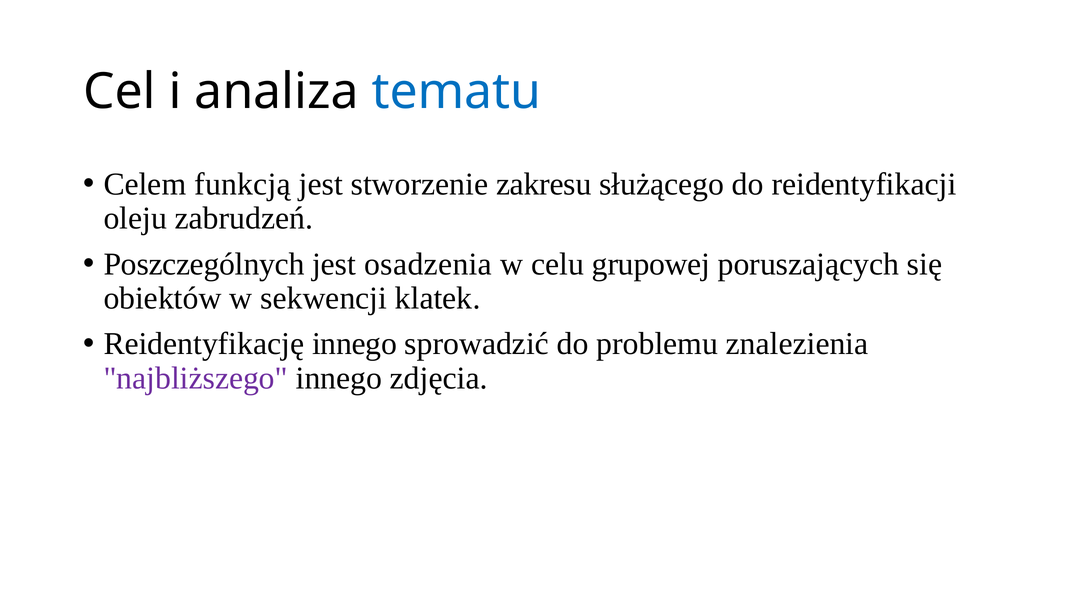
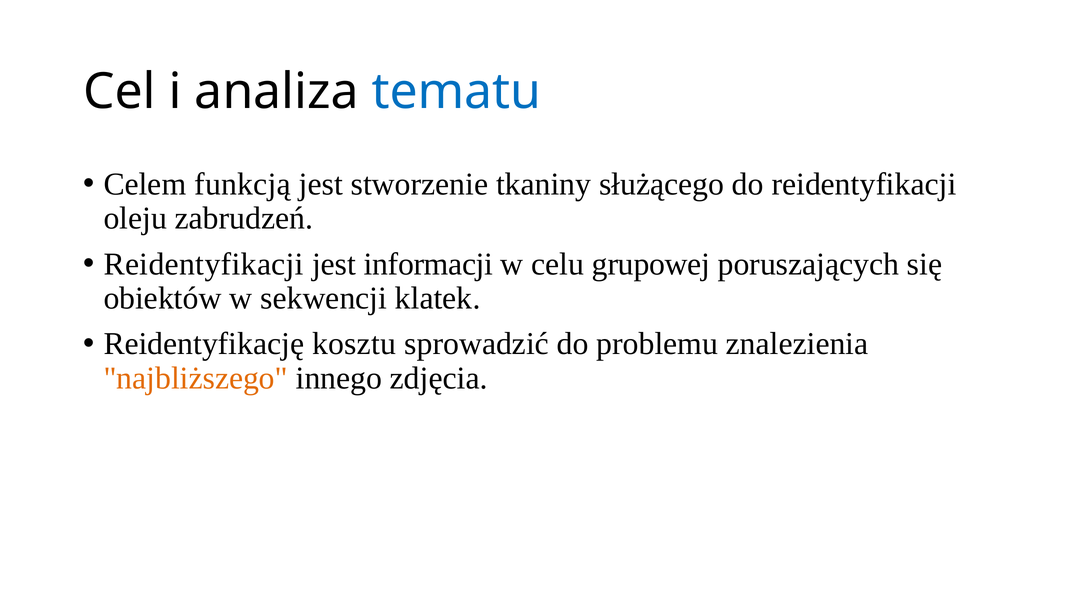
zakresu: zakresu -> tkaniny (544, 184)
Poszczególnych: Poszczególnych -> Reidentyfikacji (204, 264)
osadzenia: osadzenia -> informacji (428, 264)
Reidentyfikację innego: innego -> kosztu (354, 344)
najbliższego colour: purple -> orange (196, 378)
